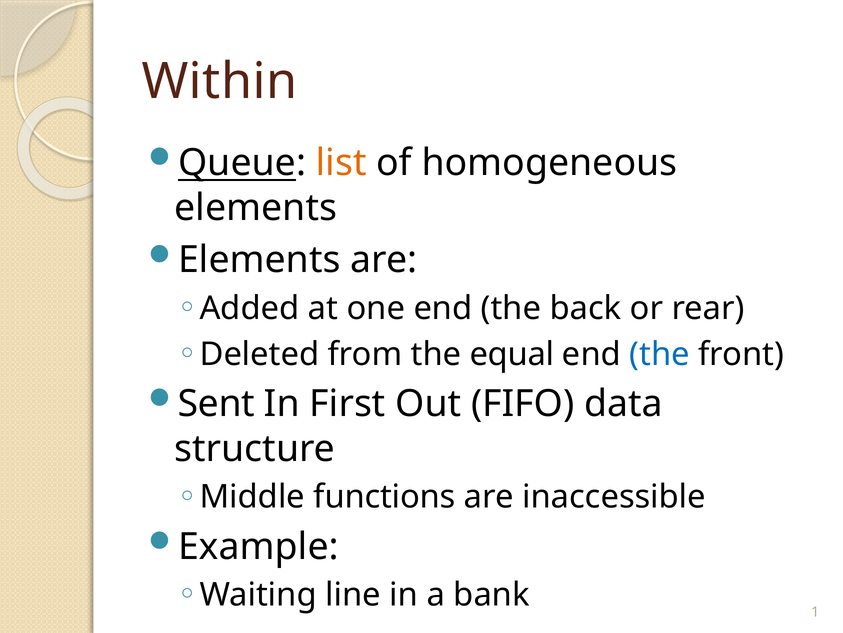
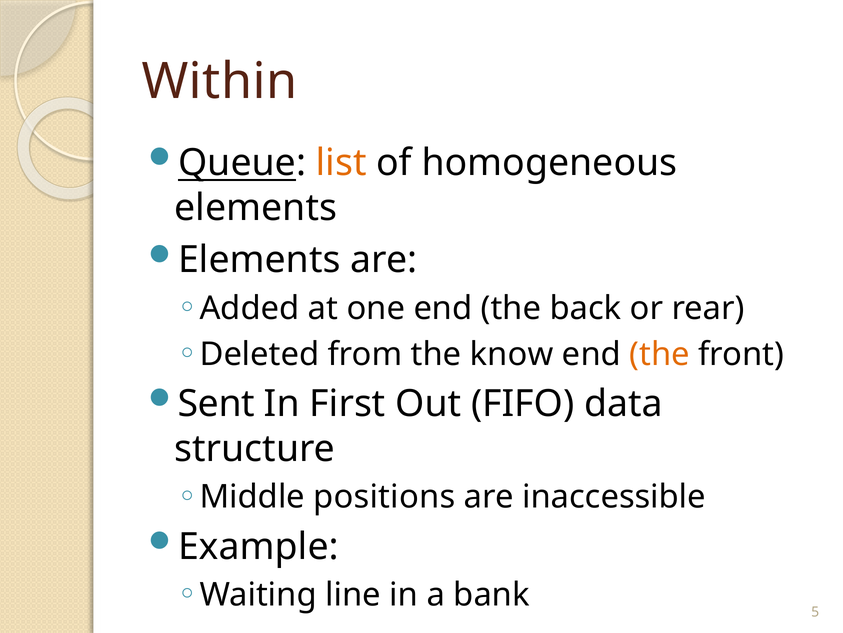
equal: equal -> know (512, 354)
the colour: blue -> orange (660, 354)
functions: functions -> positions (384, 497)
1: 1 -> 5 (815, 611)
